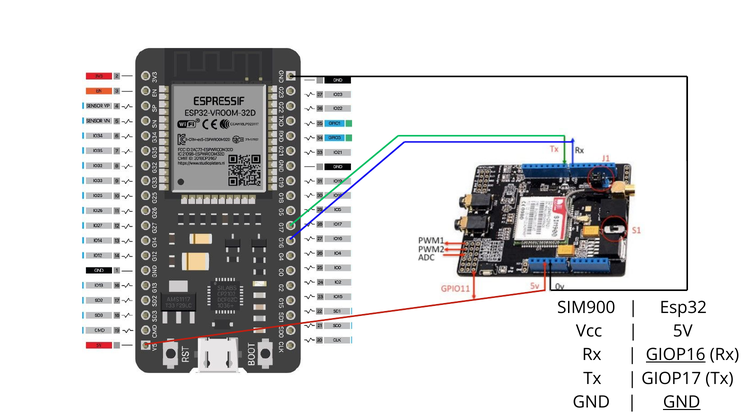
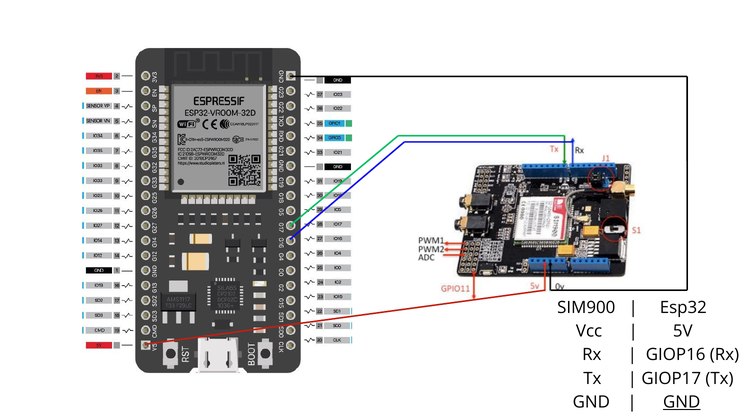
GIOP16 underline: present -> none (676, 354)
